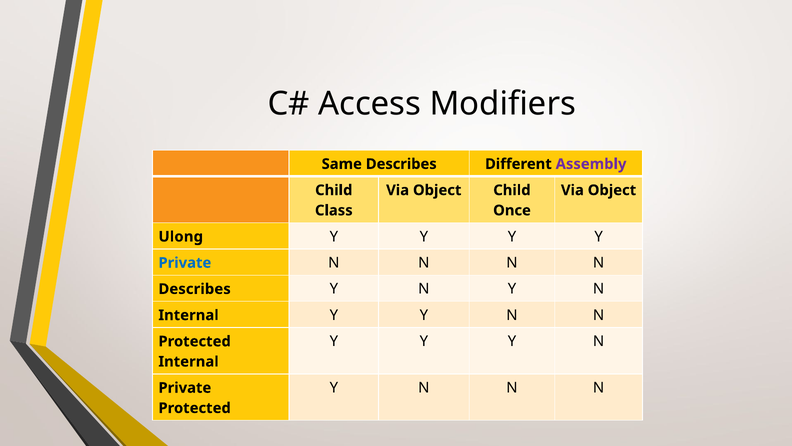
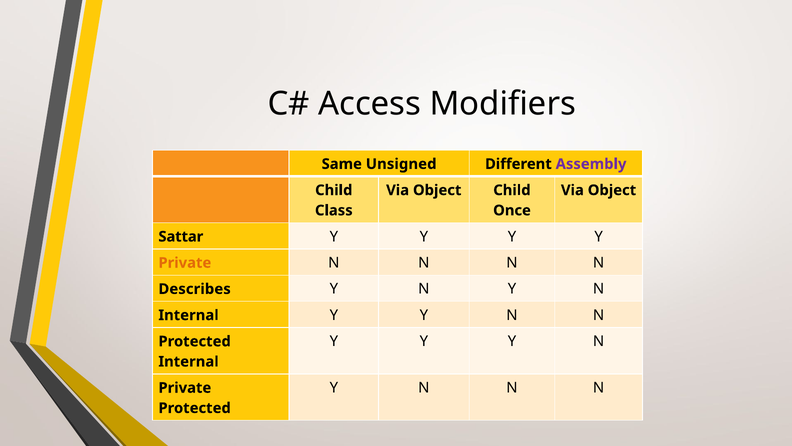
Same Describes: Describes -> Unsigned (401, 164)
Ulong: Ulong -> Sattar (181, 236)
Private colour: blue -> orange (185, 263)
